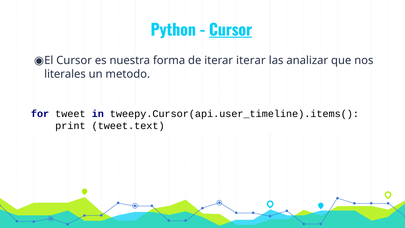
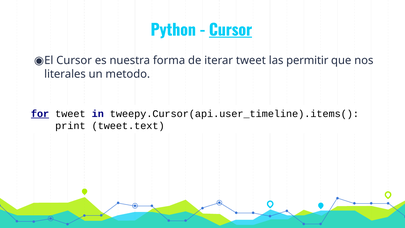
iterar iterar: iterar -> tweet (251, 60)
analizar: analizar -> permitir (307, 60)
for underline: none -> present (40, 114)
